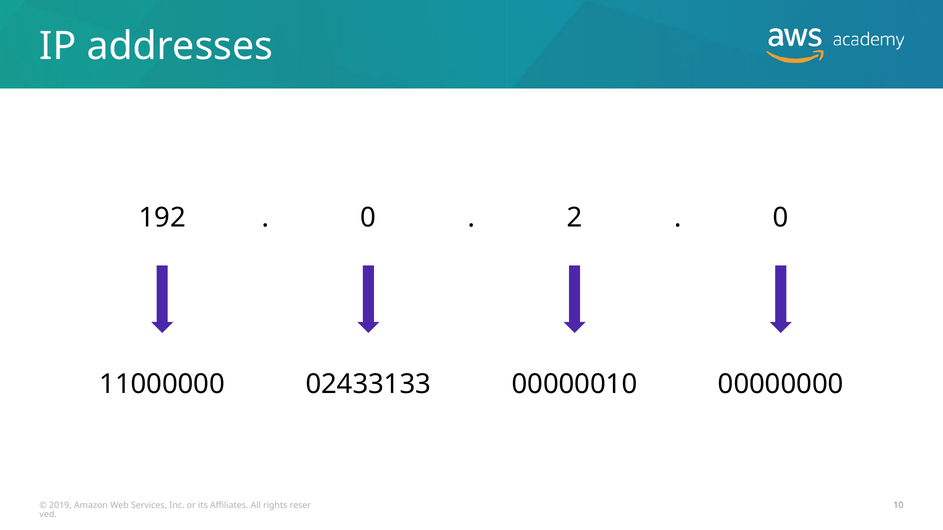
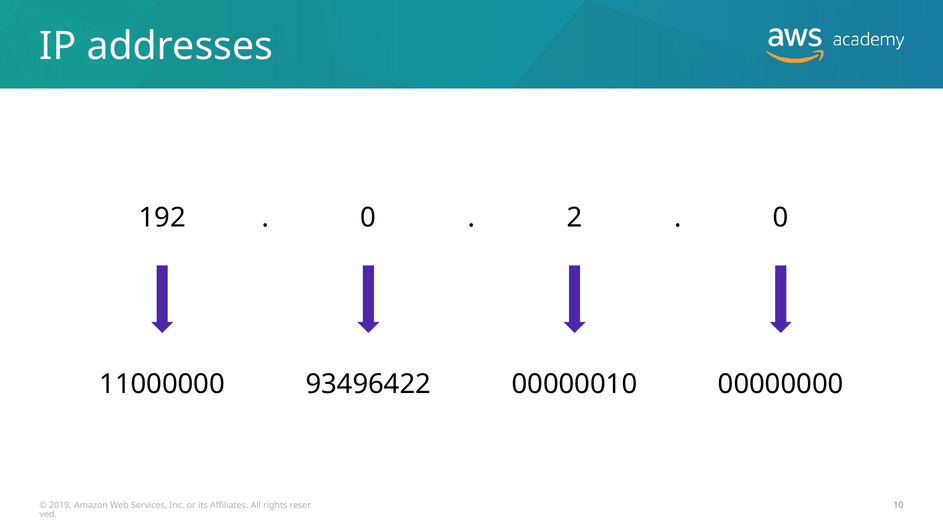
02433133: 02433133 -> 93496422 (368, 384)
